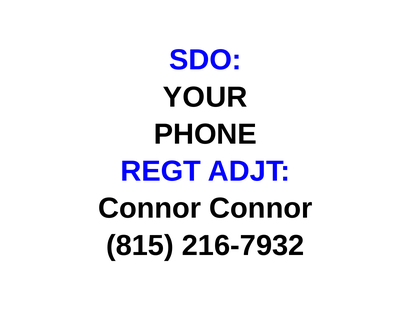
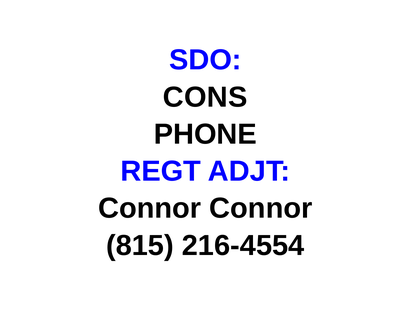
YOUR: YOUR -> CONS (205, 97)
216-7932: 216-7932 -> 216-4554 (243, 246)
